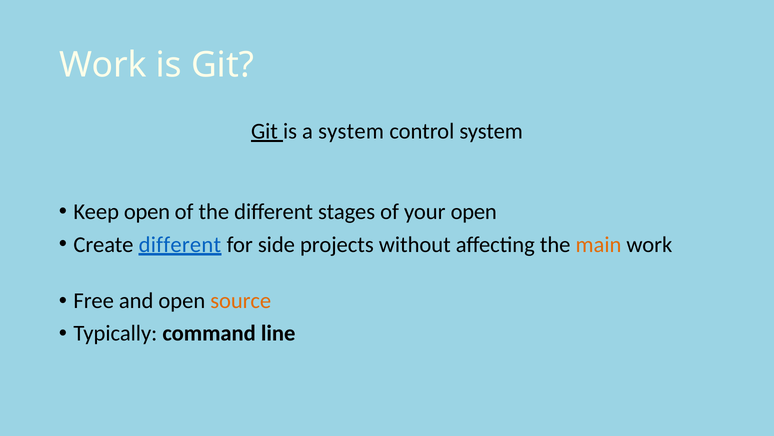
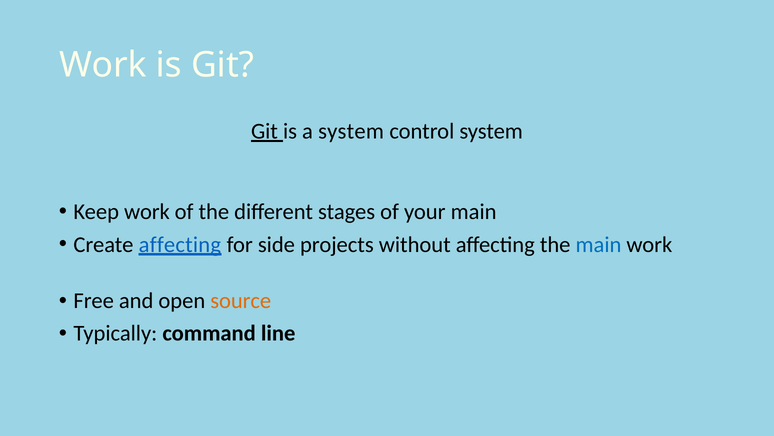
Keep open: open -> work (147, 211)
your open: open -> main (474, 211)
Create different: different -> affecting (180, 244)
main colour: orange -> blue (598, 244)
